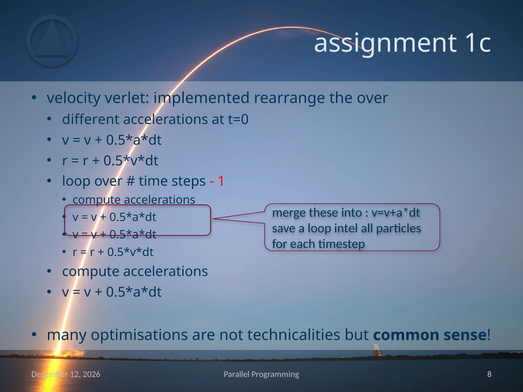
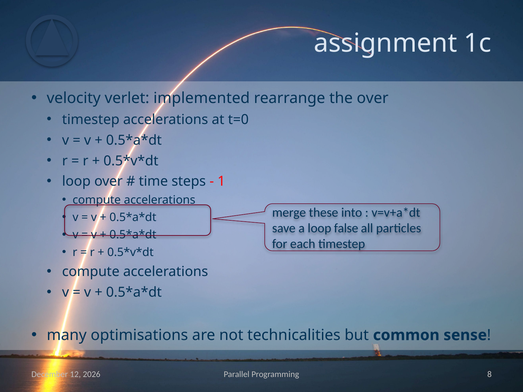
different: different -> timestep (91, 120)
intel: intel -> false (346, 228)
